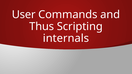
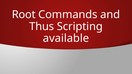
User: User -> Root (24, 15)
internals: internals -> available (66, 38)
